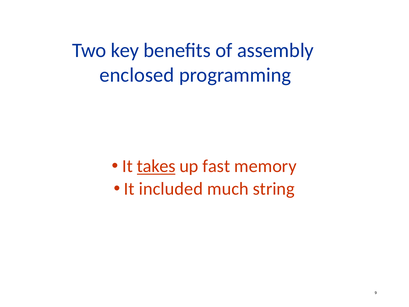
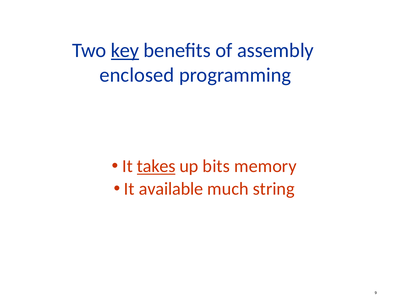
key underline: none -> present (125, 51)
fast: fast -> bits (216, 166)
included: included -> available (171, 189)
